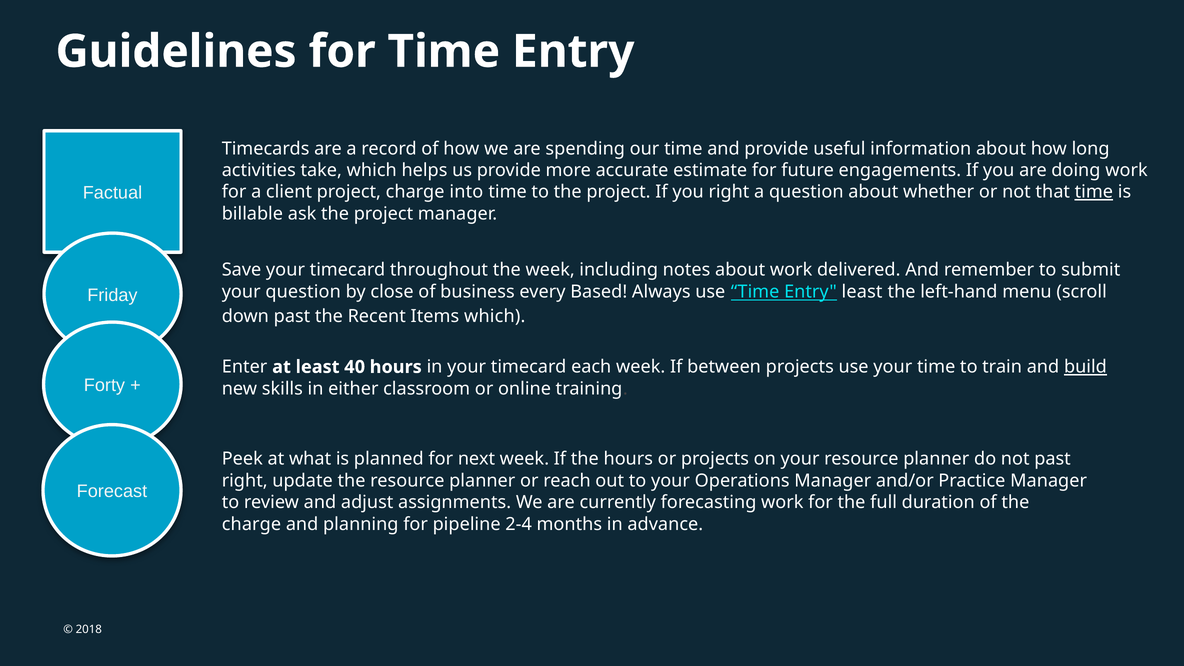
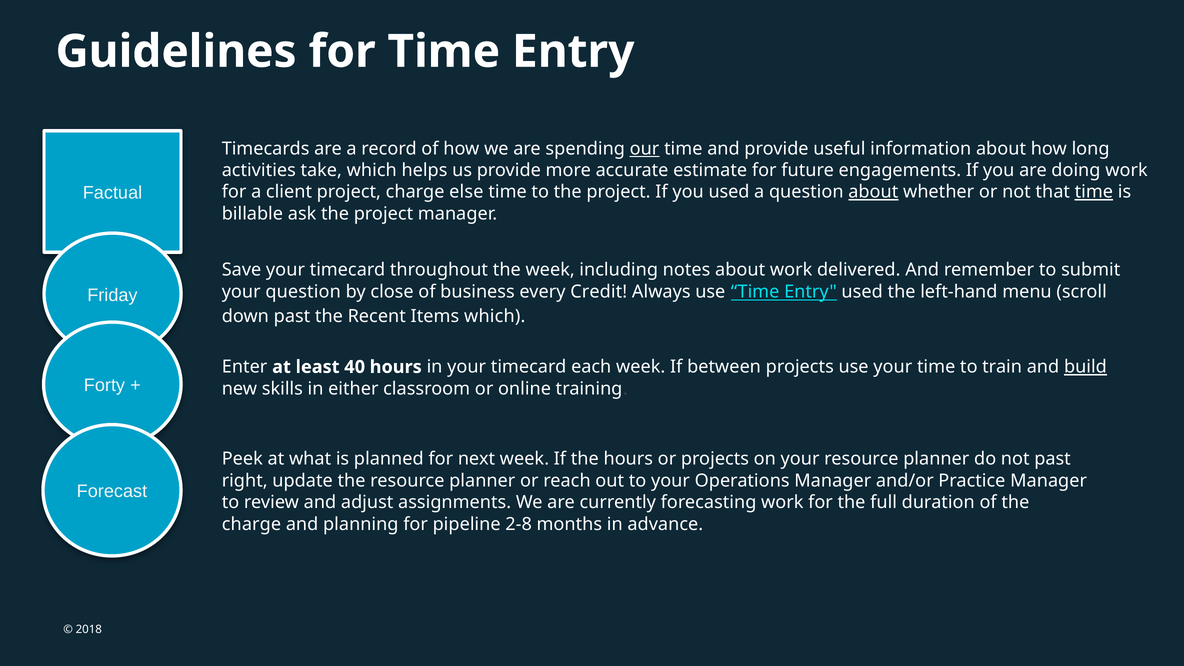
our underline: none -> present (644, 149)
into: into -> else (466, 192)
you right: right -> used (729, 192)
about underline: none -> present (873, 192)
Based: Based -> Credit (599, 292)
Entry least: least -> used (862, 292)
2-4: 2-4 -> 2-8 (519, 524)
